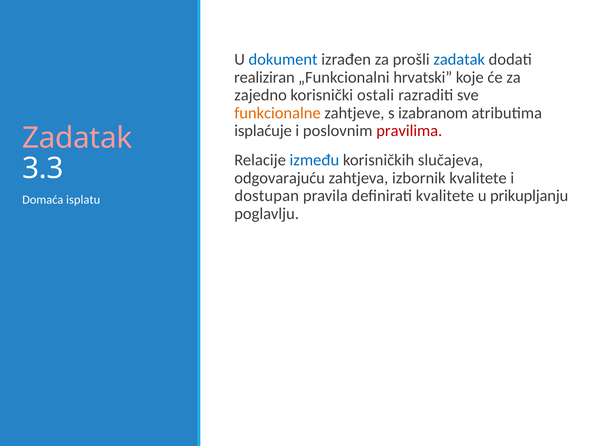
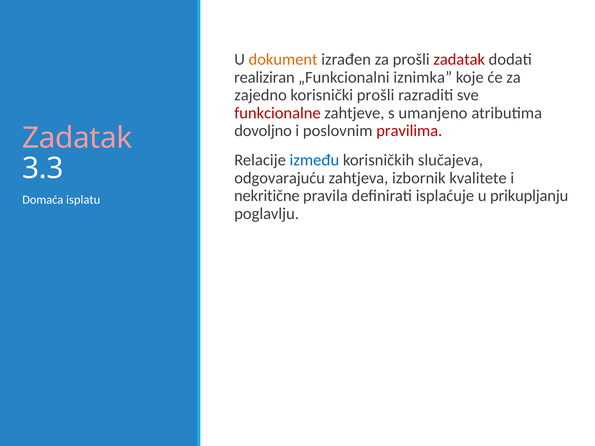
dokument colour: blue -> orange (283, 59)
zadatak colour: blue -> red (459, 59)
hrvatski: hrvatski -> iznimka (423, 77)
korisnički ostali: ostali -> prošli (376, 95)
funkcionalne colour: orange -> red (277, 113)
izabranom: izabranom -> umanjeno (433, 113)
isplaćuje: isplaćuje -> dovoljno (263, 131)
dostupan: dostupan -> nekritične (267, 196)
definirati kvalitete: kvalitete -> isplaćuje (445, 196)
